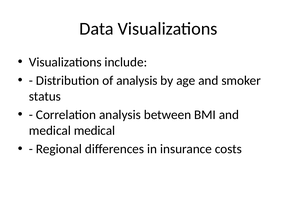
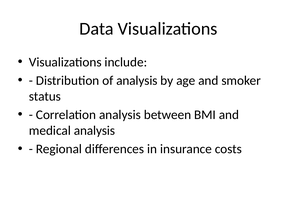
medical medical: medical -> analysis (94, 131)
